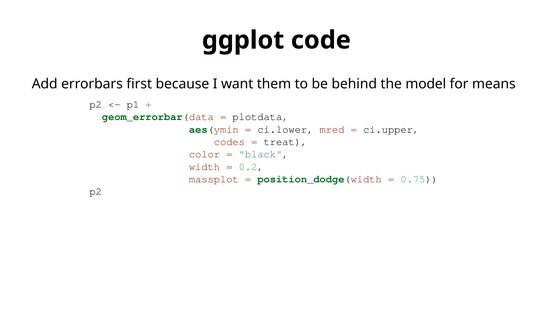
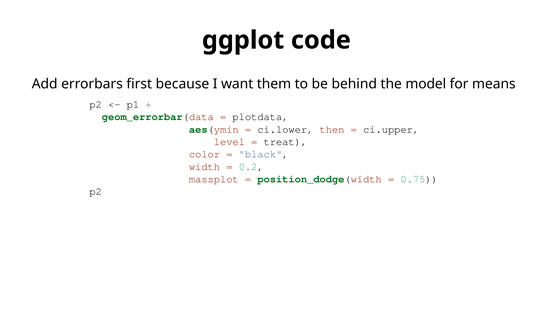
mred: mred -> then (332, 129)
codes: codes -> level (229, 142)
